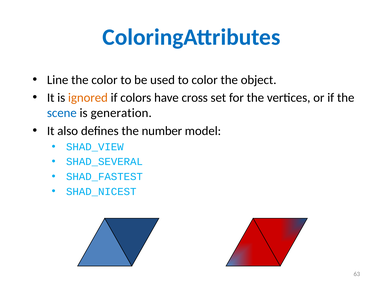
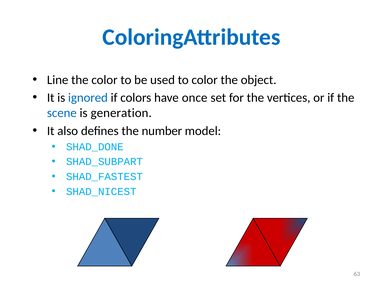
ignored colour: orange -> blue (88, 98)
cross: cross -> once (195, 98)
SHAD_VIEW: SHAD_VIEW -> SHAD_DONE (95, 147)
SHAD_SEVERAL: SHAD_SEVERAL -> SHAD_SUBPART (104, 162)
